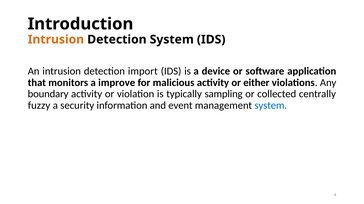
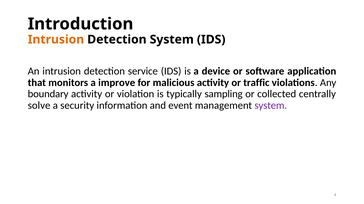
import: import -> service (143, 71)
either: either -> traffic (256, 83)
fuzzy: fuzzy -> solve (39, 106)
system colour: blue -> purple (271, 106)
